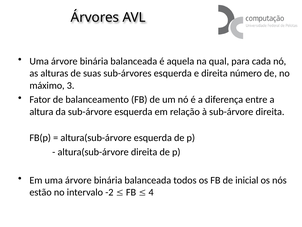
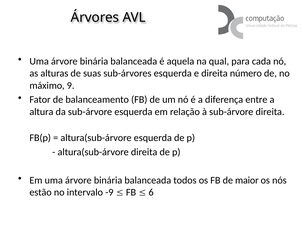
3: 3 -> 9 (71, 85)
inicial: inicial -> maior (247, 180)
-2: -2 -> -9 (109, 192)
4: 4 -> 6 (151, 192)
